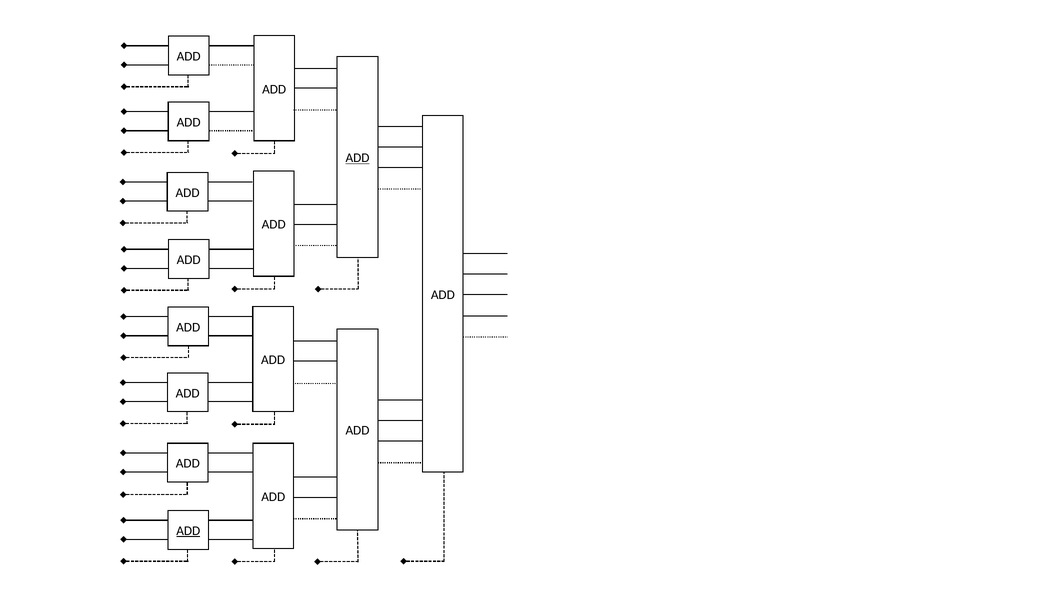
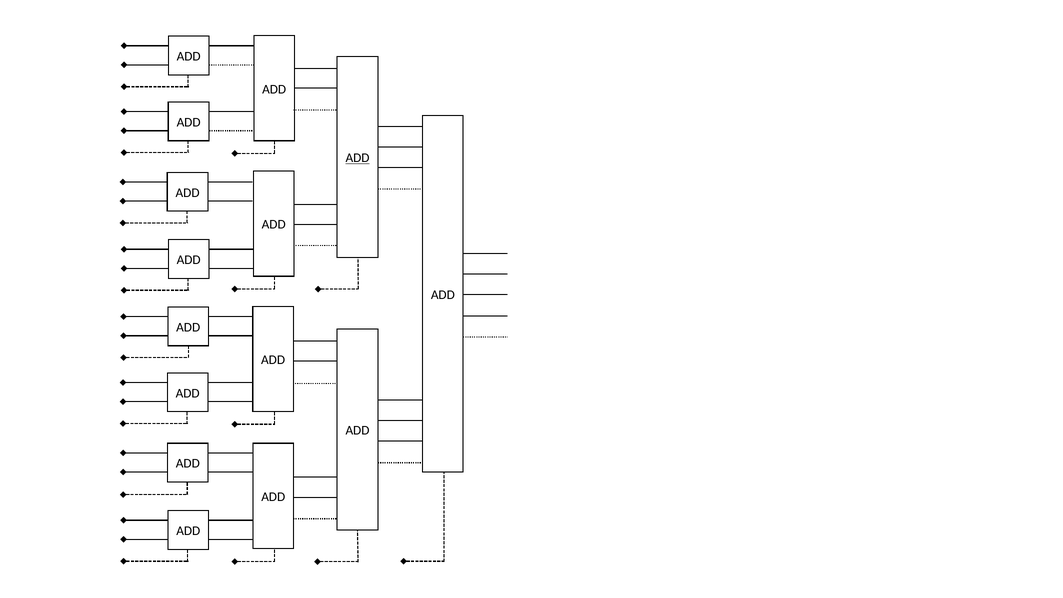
ADD underline: present -> none (188, 531)
